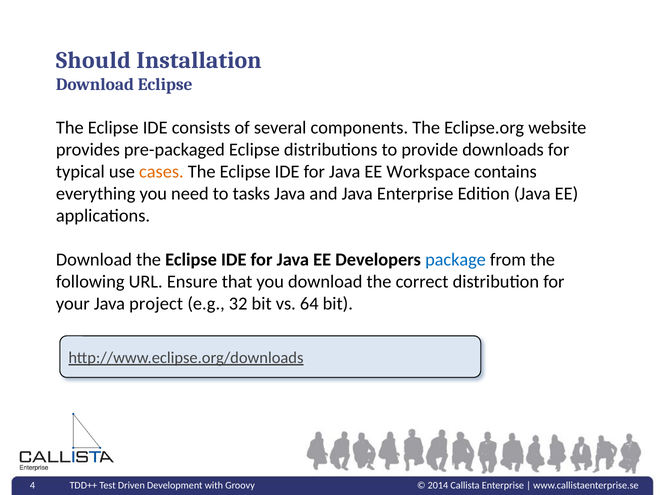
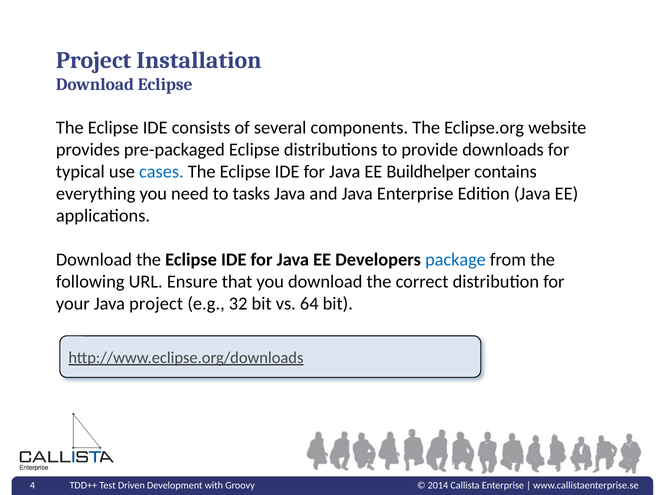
Should: Should -> Project (94, 60)
cases colour: orange -> blue (161, 172)
Workspace: Workspace -> Buildhelper (428, 172)
